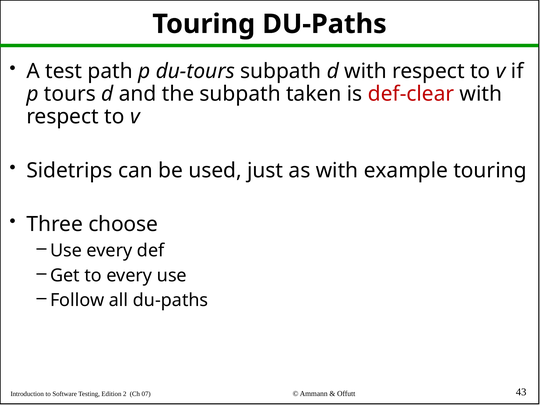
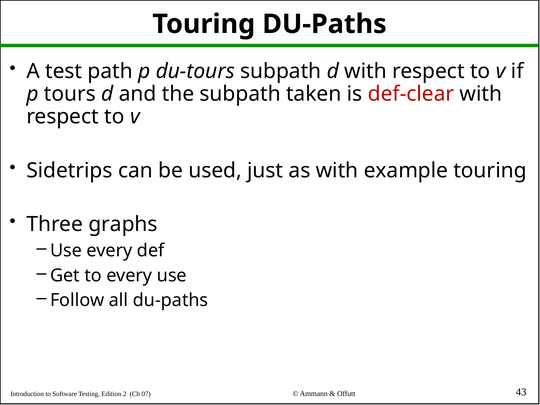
choose: choose -> graphs (123, 224)
